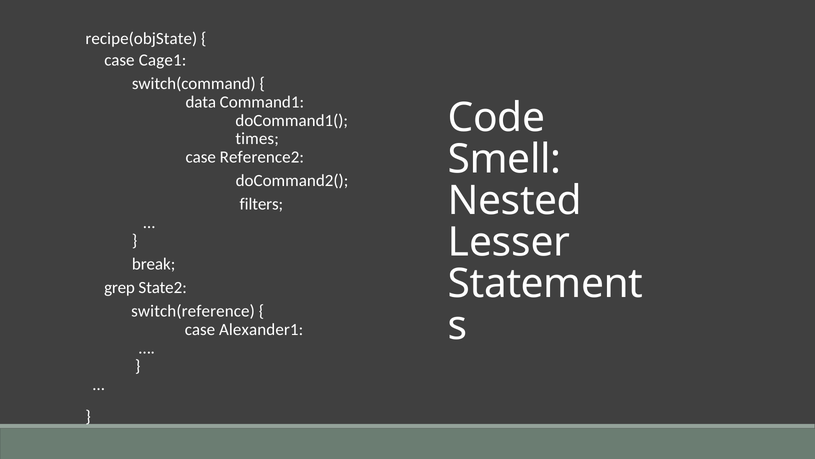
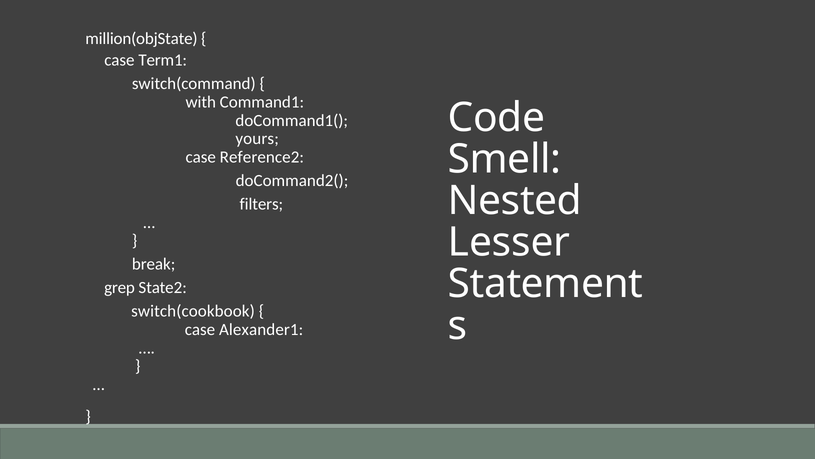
recipe(objState: recipe(objState -> million(objState (141, 38)
Cage1: Cage1 -> Term1 (163, 60)
data: data -> with (201, 102)
times: times -> yours (257, 139)
switch(reference: switch(reference -> switch(cookbook (193, 311)
